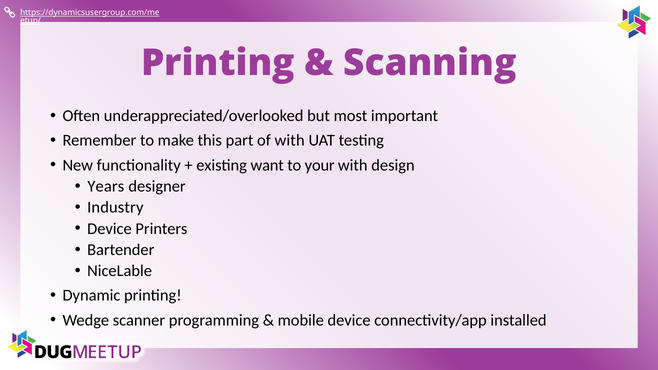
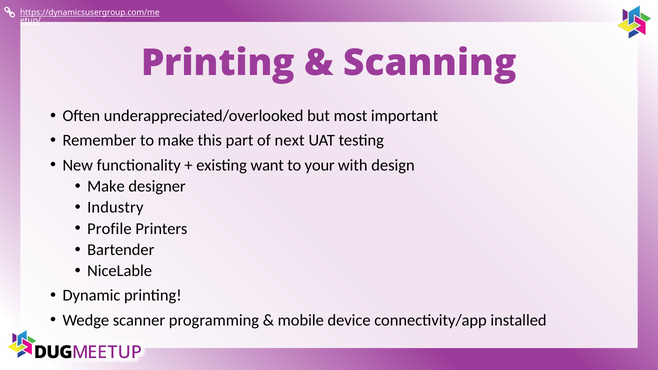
of with: with -> next (290, 141)
Years: Years -> Make (106, 186)
Device: Device -> Profile (109, 229)
